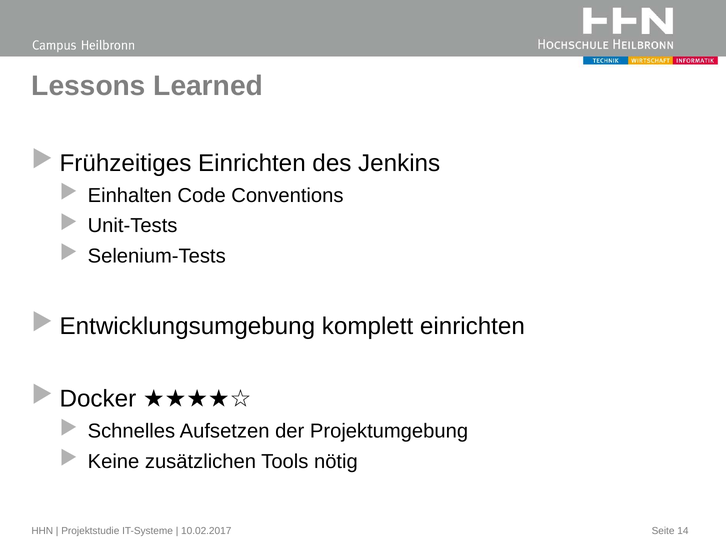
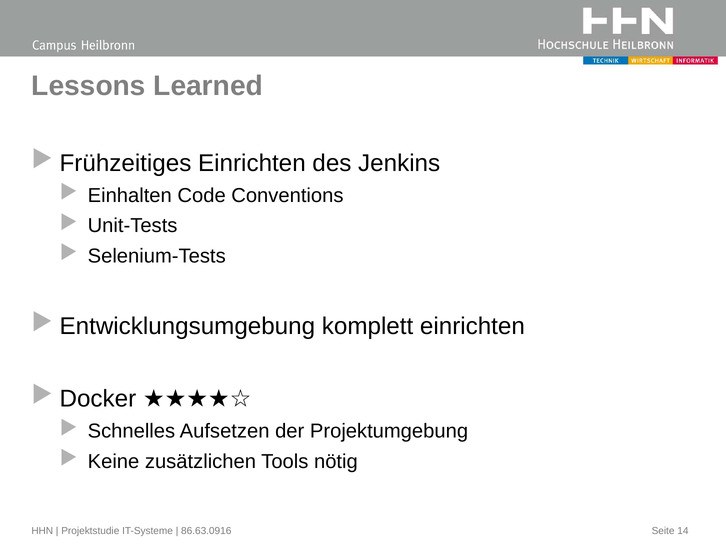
10.02.2017: 10.02.2017 -> 86.63.0916 (206, 531)
